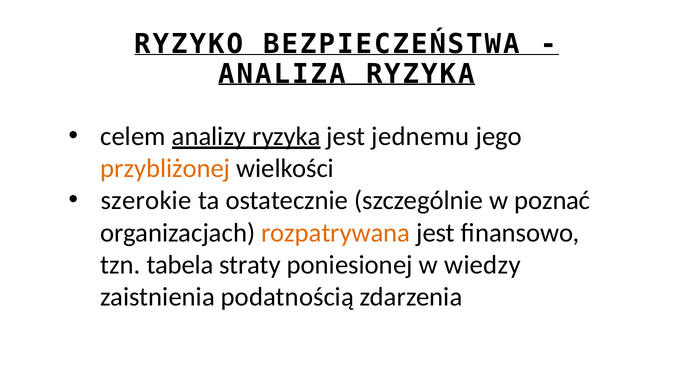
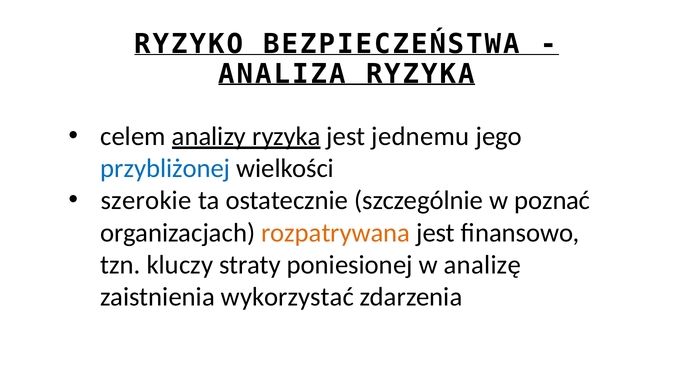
przybliżonej colour: orange -> blue (165, 168)
tabela: tabela -> kluczy (180, 265)
wiedzy: wiedzy -> analizę (482, 265)
podatnością: podatnością -> wykorzystać (287, 297)
